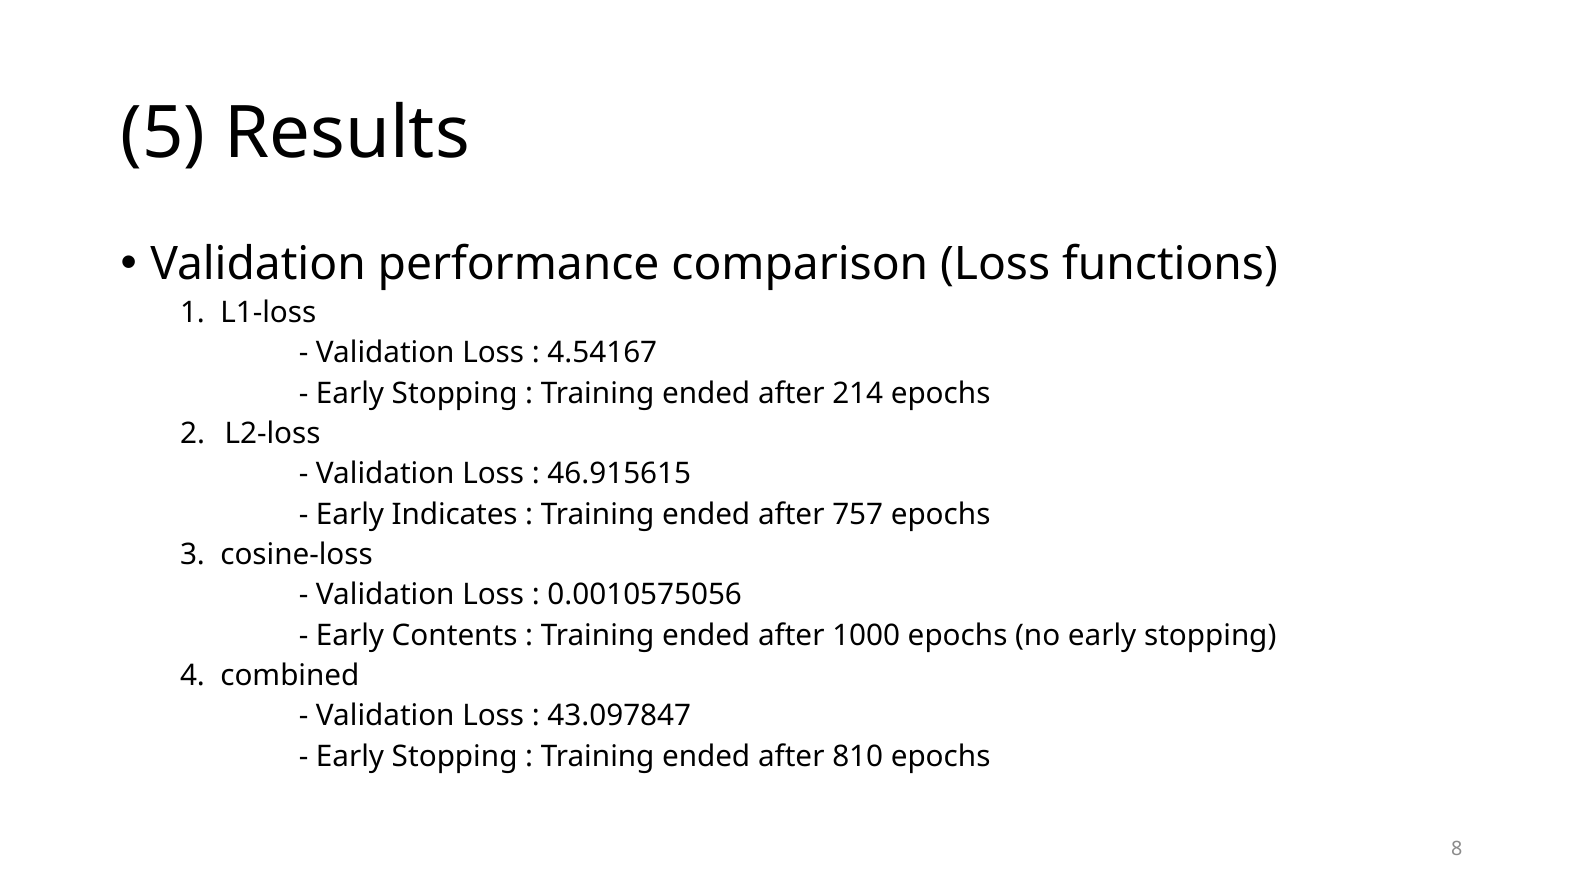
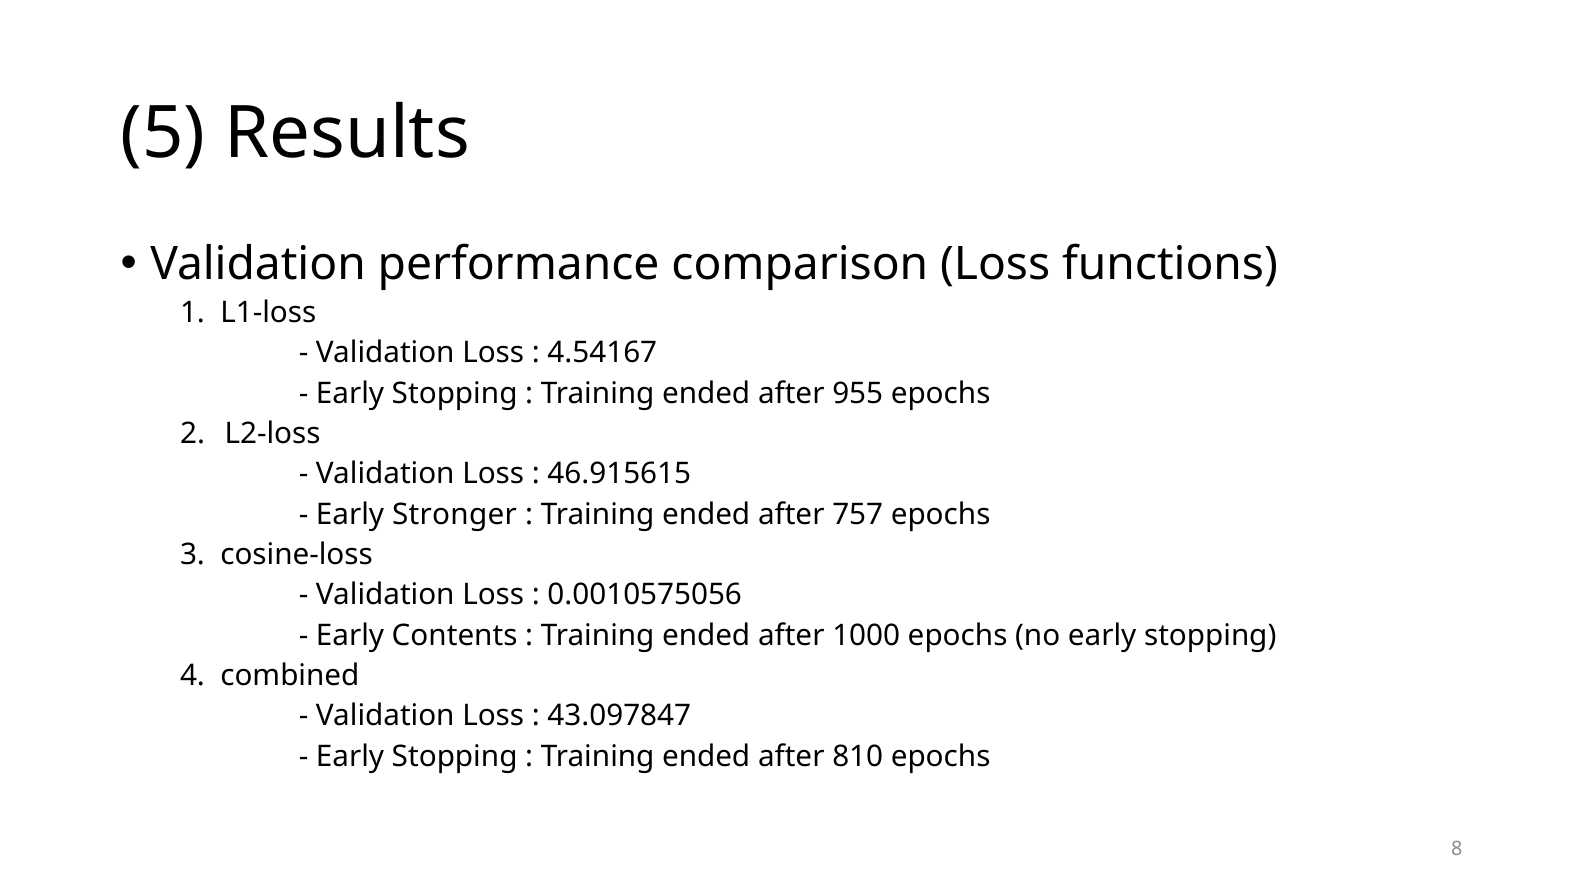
214: 214 -> 955 (858, 393)
Indicates: Indicates -> Stronger (454, 514)
